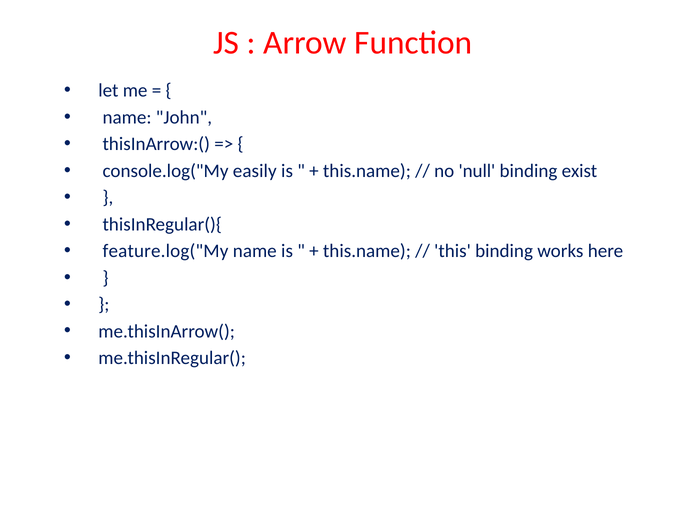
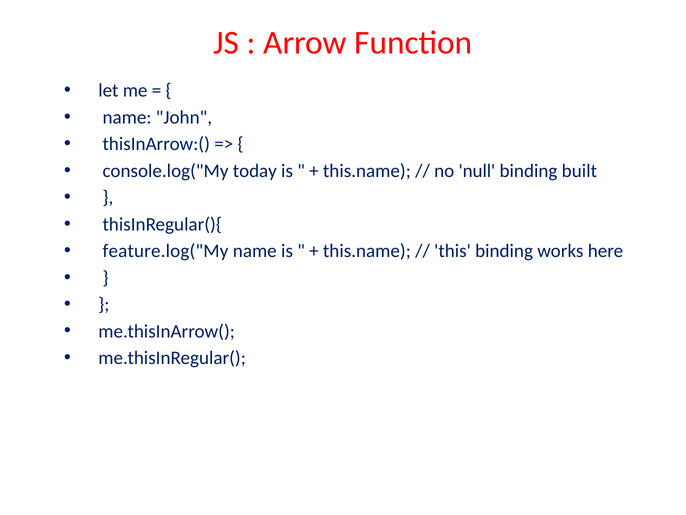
easily: easily -> today (255, 171)
exist: exist -> built (579, 171)
